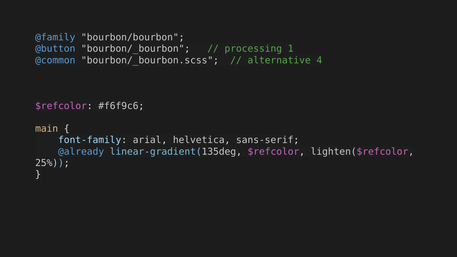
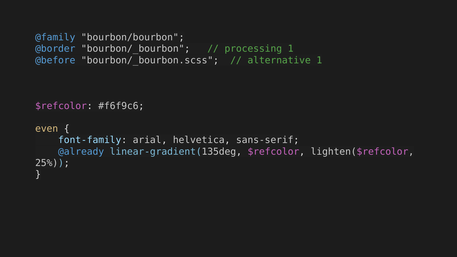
@button: @button -> @border (55, 49)
@common: @common -> @before (55, 60)
alternative 4: 4 -> 1 (319, 60)
main: main -> even (47, 129)
